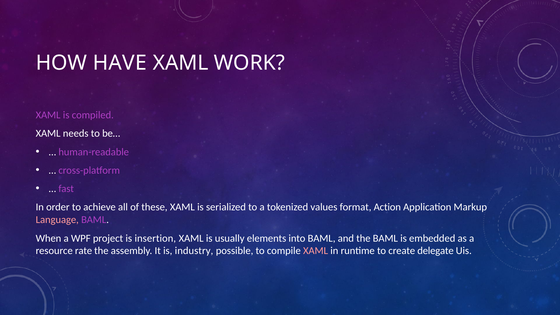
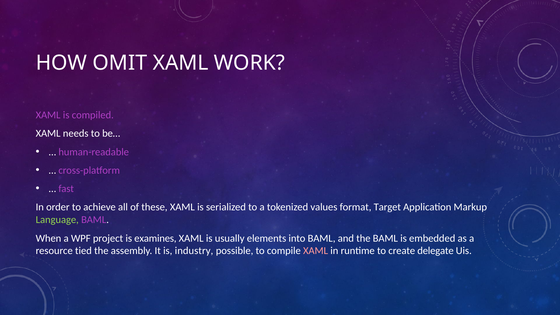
HAVE: HAVE -> OMIT (120, 63)
Action: Action -> Target (387, 207)
Language colour: pink -> light green (57, 220)
insertion: insertion -> examines (155, 238)
rate: rate -> tied (83, 251)
